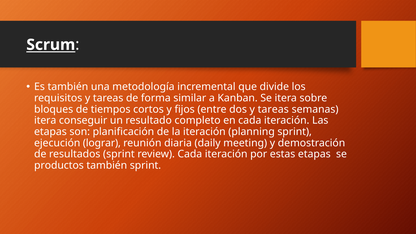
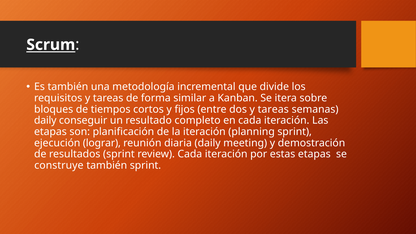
itera: itera -> daily (45, 121)
productos: productos -> construye (59, 165)
